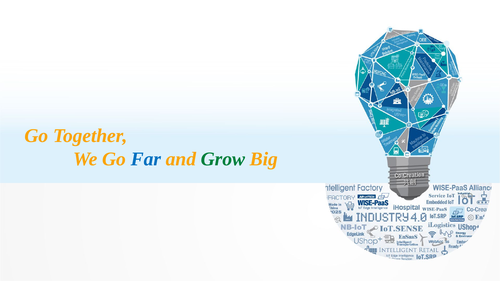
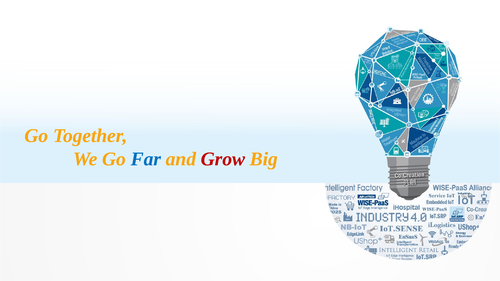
Grow colour: green -> red (223, 159)
